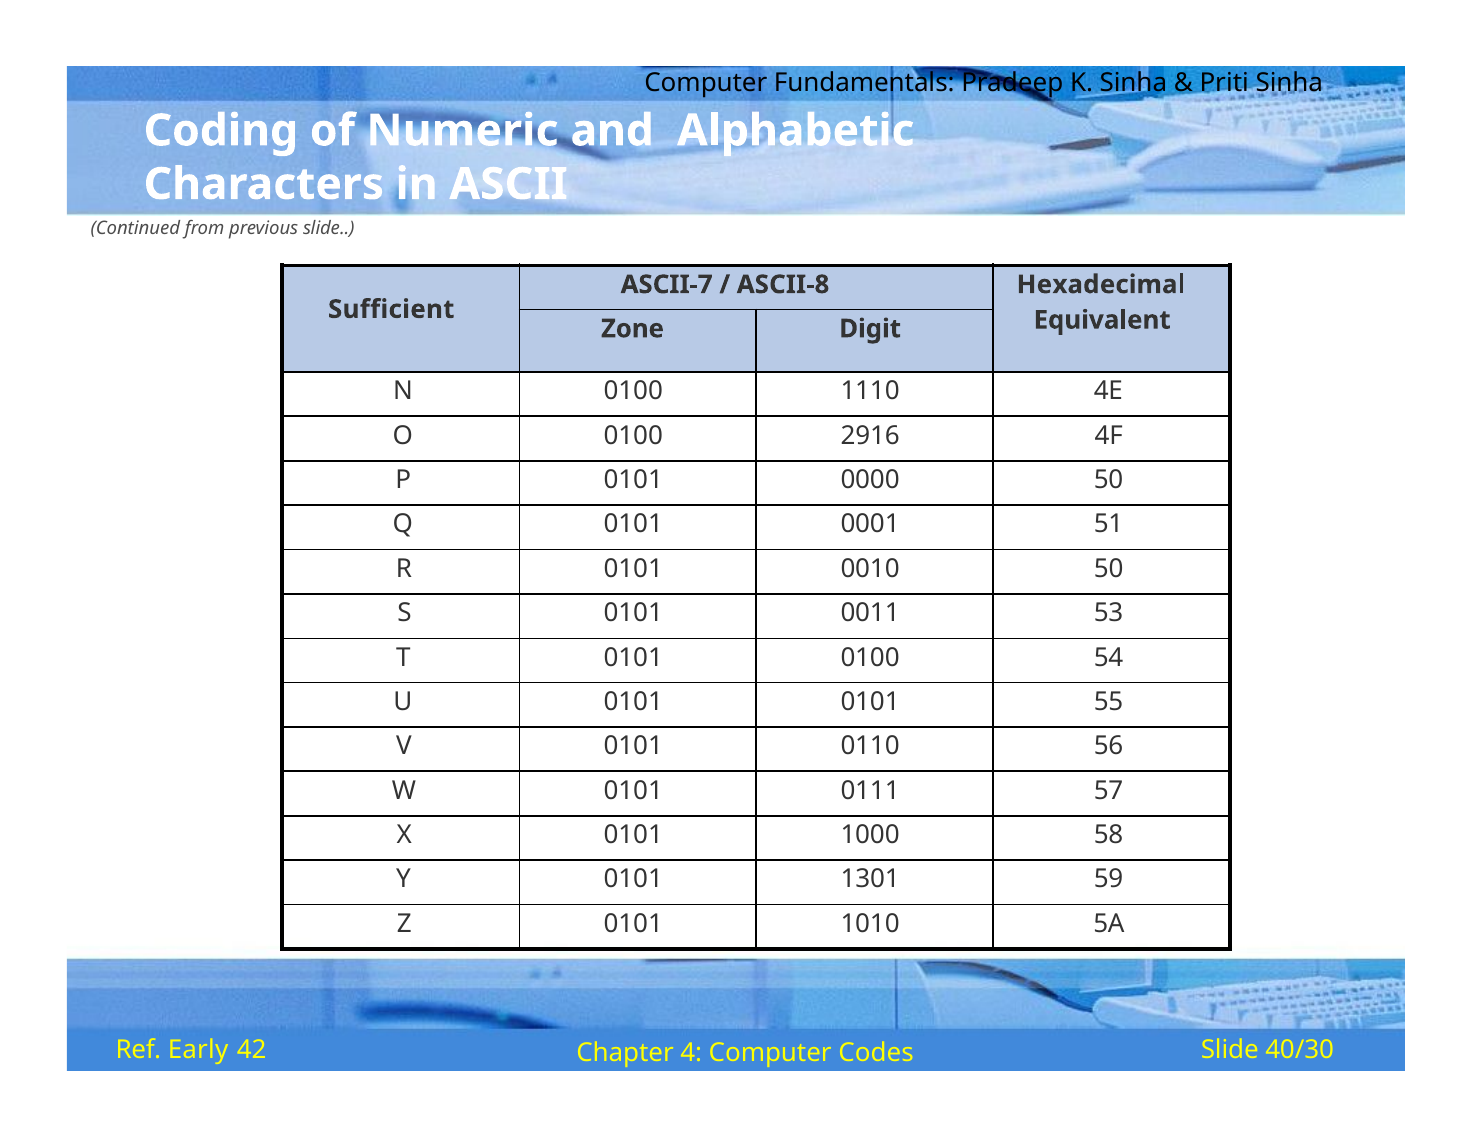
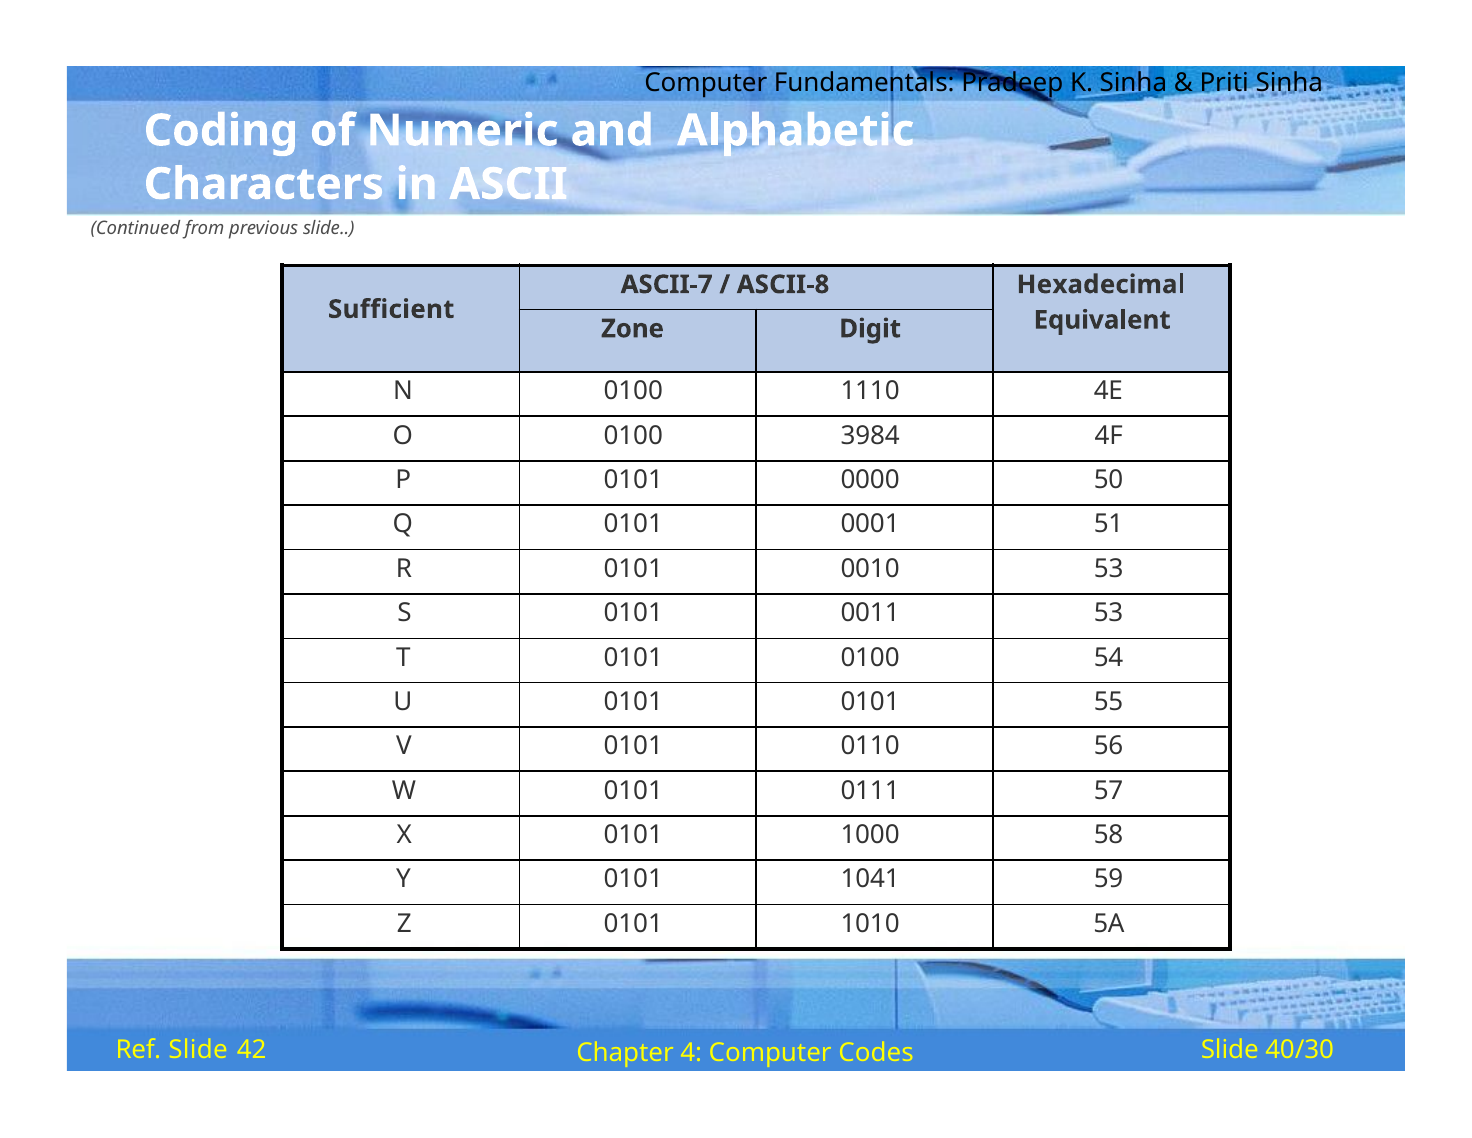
2916: 2916 -> 3984 (870, 435)
0010 50: 50 -> 53 (1109, 569)
1301: 1301 -> 1041 (870, 879)
Ref Early: Early -> Slide (198, 1050)
